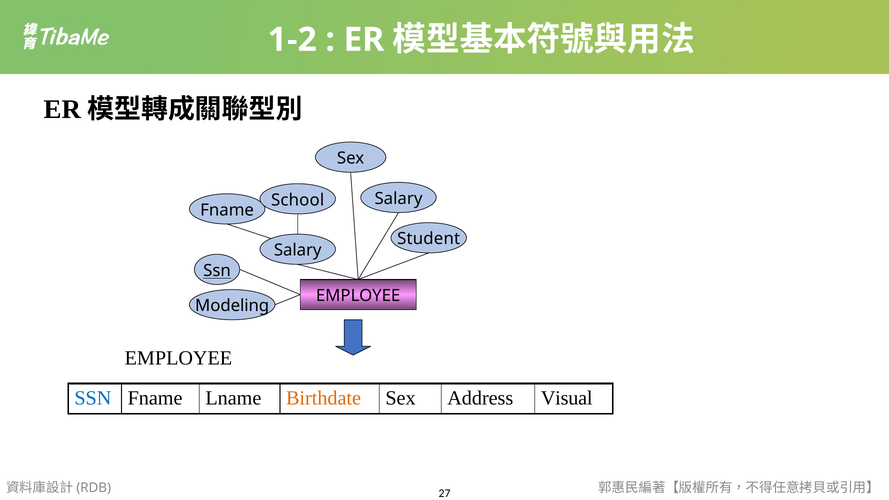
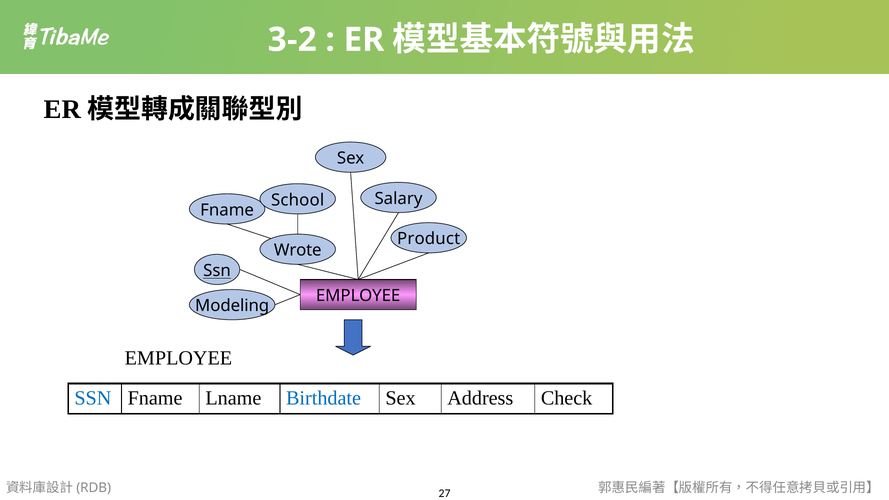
1-2: 1-2 -> 3-2 (292, 40)
Student: Student -> Product (429, 239)
Salary: Salary -> Wrote (298, 250)
Birthdate colour: orange -> blue (324, 398)
Visual: Visual -> Check (567, 398)
